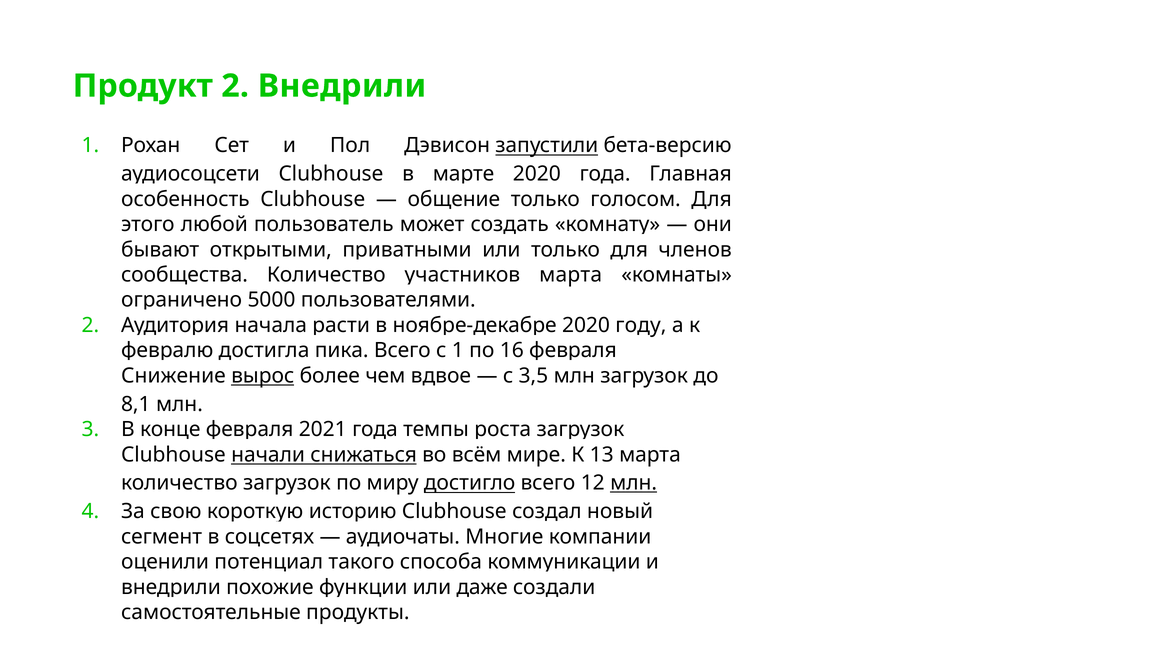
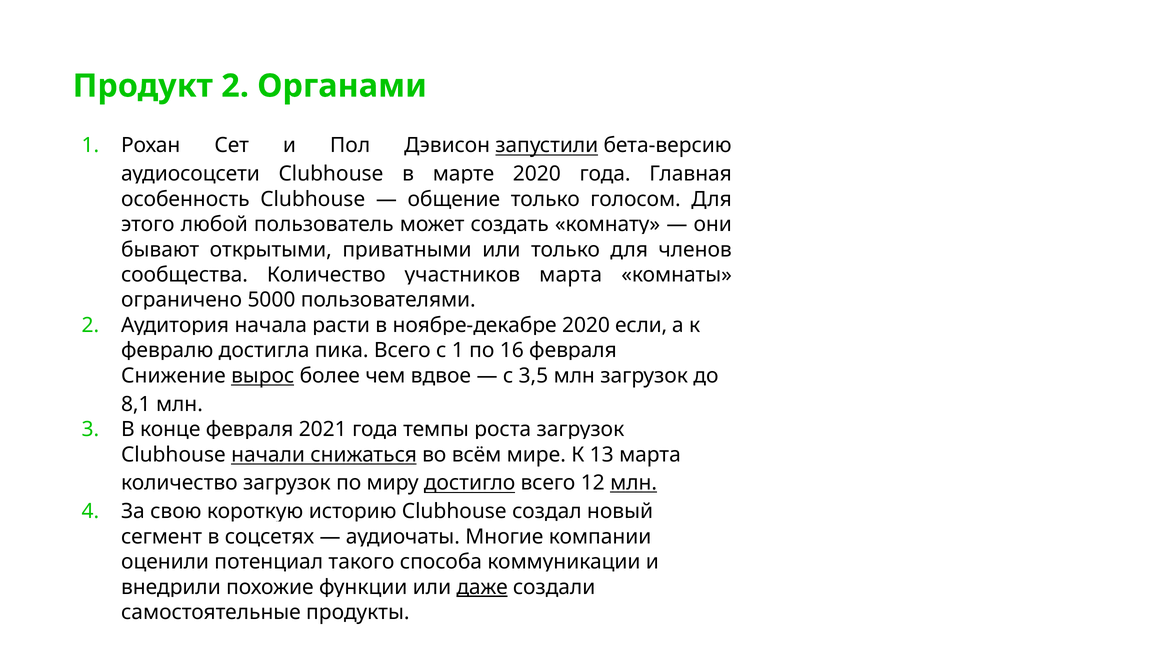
2 Внедрили: Внедрили -> Органами (342, 86)
году: году -> если (641, 325)
даже underline: none -> present (482, 587)
